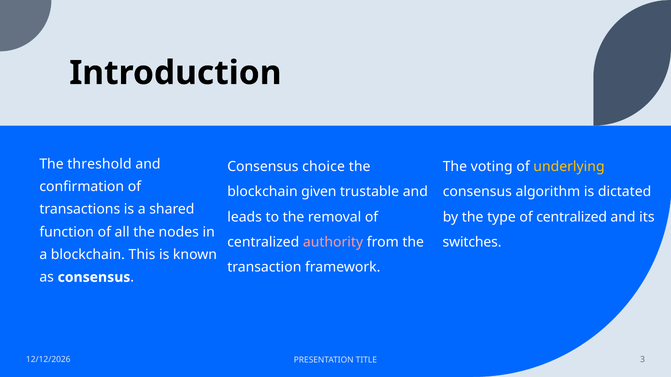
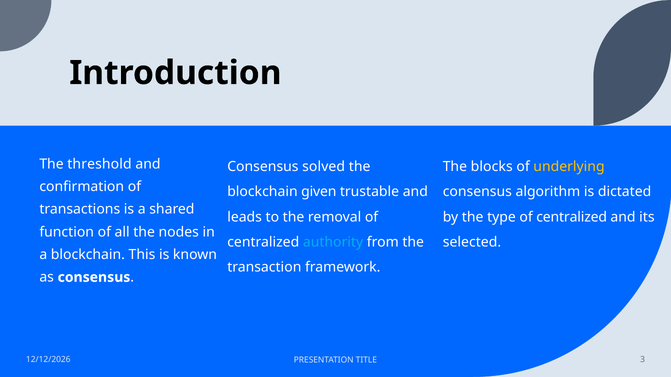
choice: choice -> solved (324, 167)
voting: voting -> blocks (492, 167)
authority colour: pink -> light blue (333, 242)
switches: switches -> selected (472, 242)
